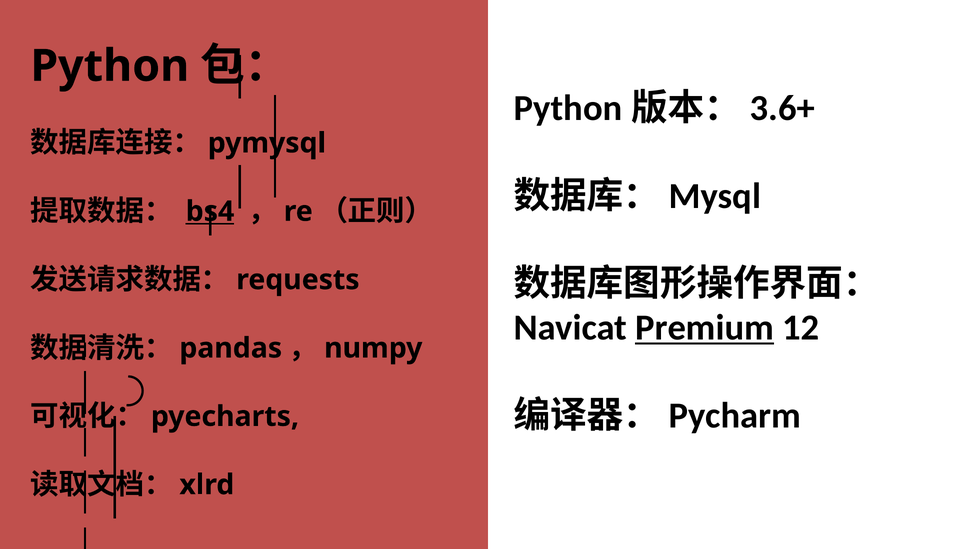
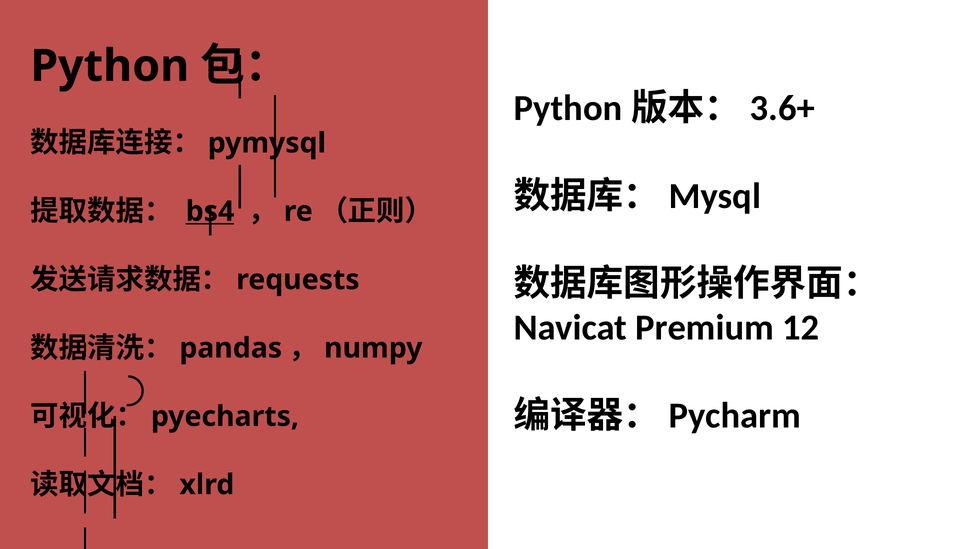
Premium underline: present -> none (705, 328)
